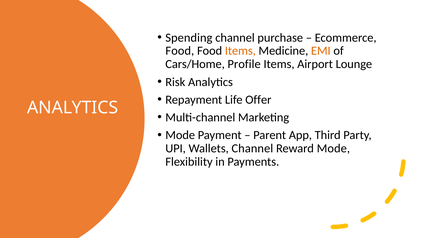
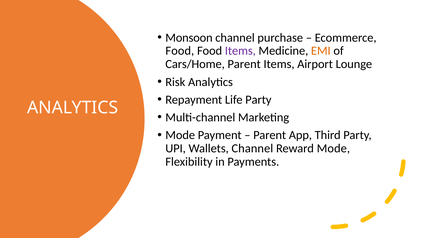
Spending: Spending -> Monsoon (189, 38)
Items colour: orange -> purple (240, 51)
Cars/Home Profile: Profile -> Parent (244, 64)
Life Offer: Offer -> Party (258, 100)
